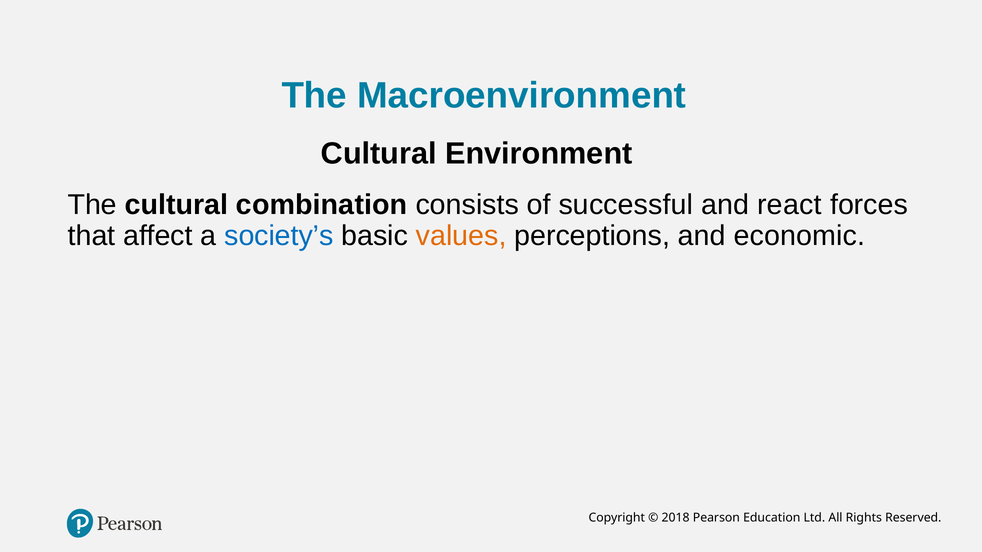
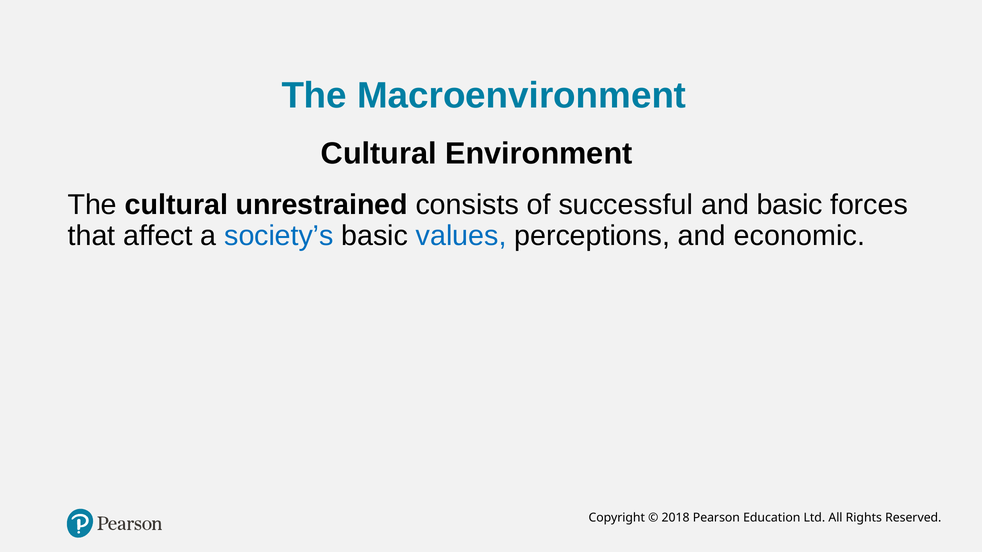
combination: combination -> unrestrained (322, 205)
and react: react -> basic (790, 205)
values colour: orange -> blue (461, 236)
